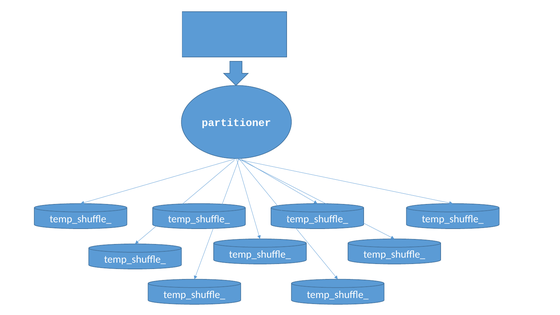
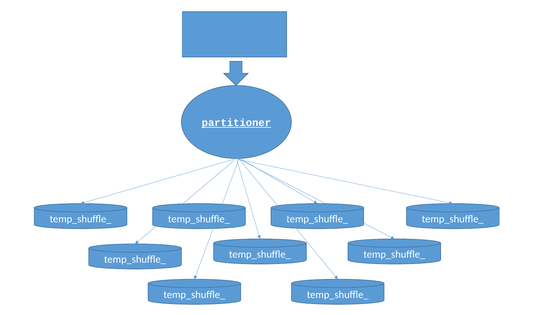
partitioner underline: none -> present (236, 123)
